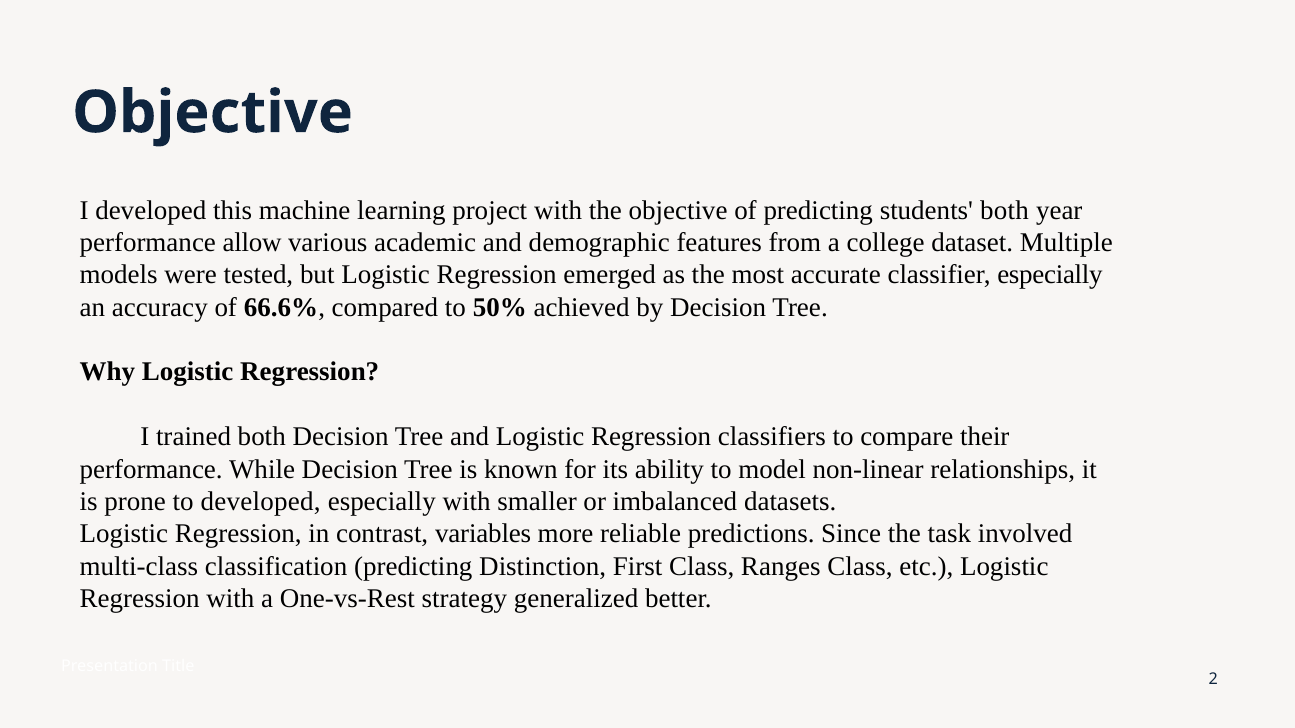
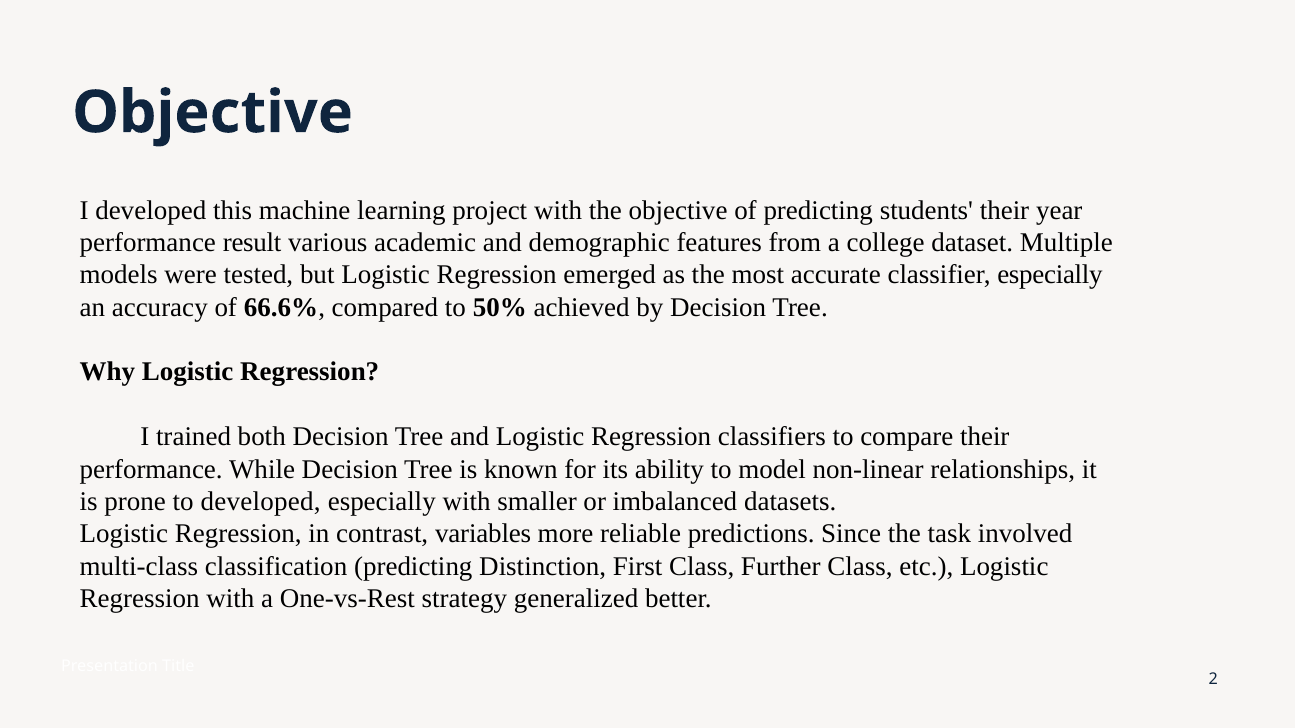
students both: both -> their (1005, 210)
allow: allow -> result (252, 243)
Ranges: Ranges -> Further (781, 567)
